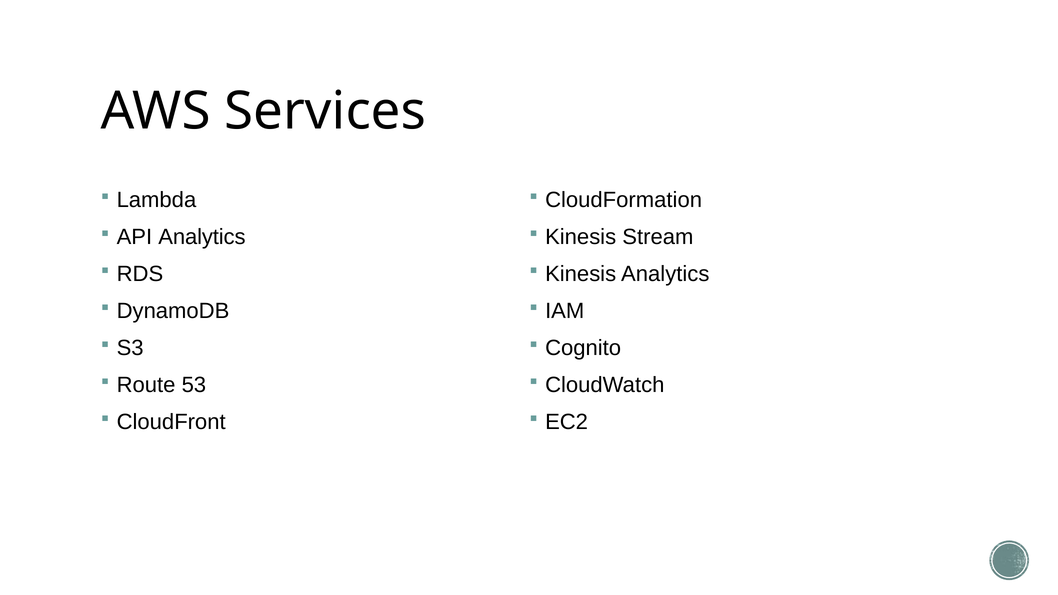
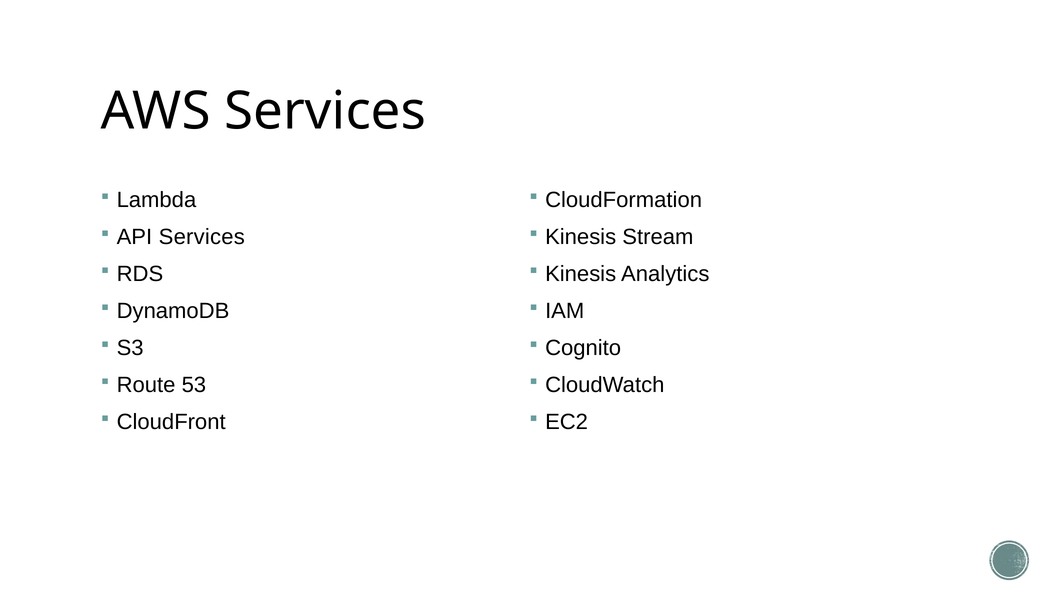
API Analytics: Analytics -> Services (202, 237)
